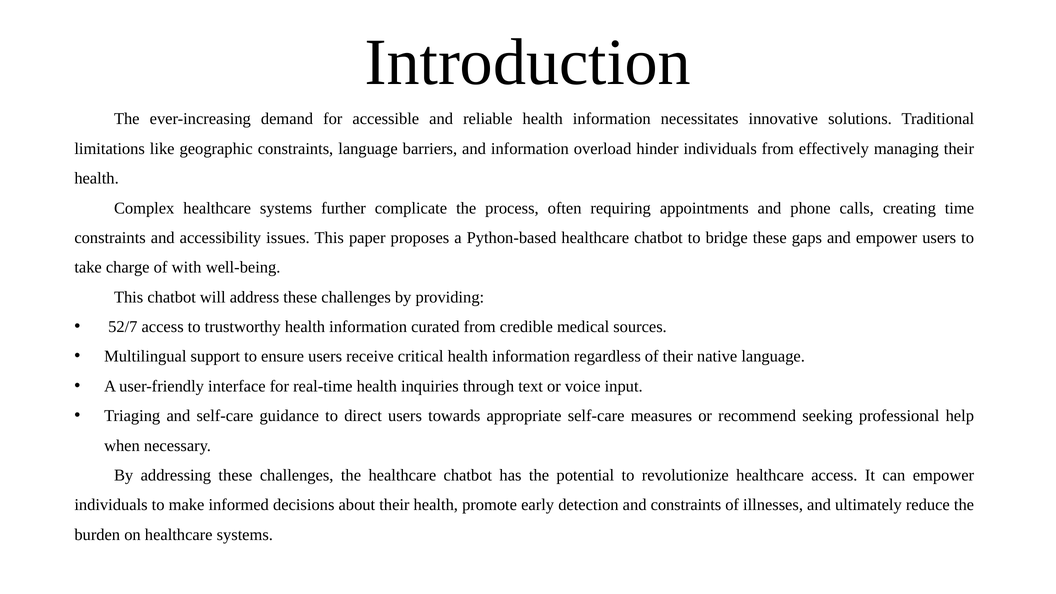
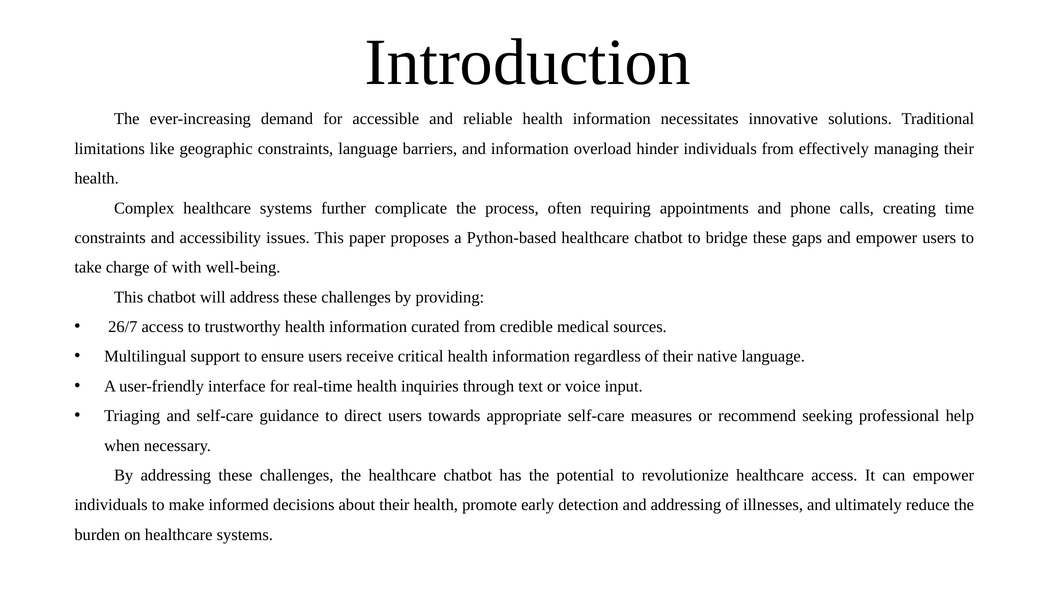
52/7: 52/7 -> 26/7 (123, 327)
and constraints: constraints -> addressing (686, 505)
